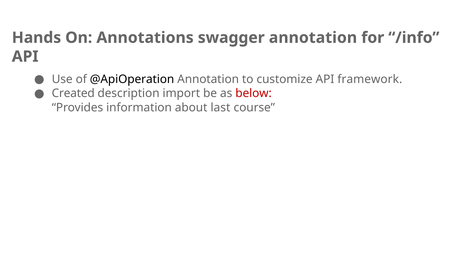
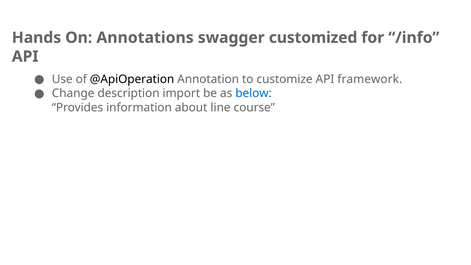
swagger annotation: annotation -> customized (313, 38)
Created: Created -> Change (73, 93)
below colour: red -> blue (254, 93)
last: last -> line (220, 107)
